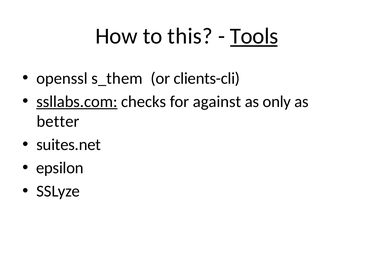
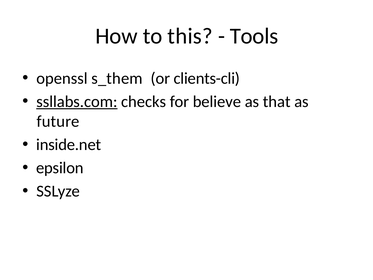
Tools underline: present -> none (254, 36)
against: against -> believe (217, 101)
only: only -> that (277, 101)
better: better -> future (58, 121)
suites.net: suites.net -> inside.net (69, 145)
